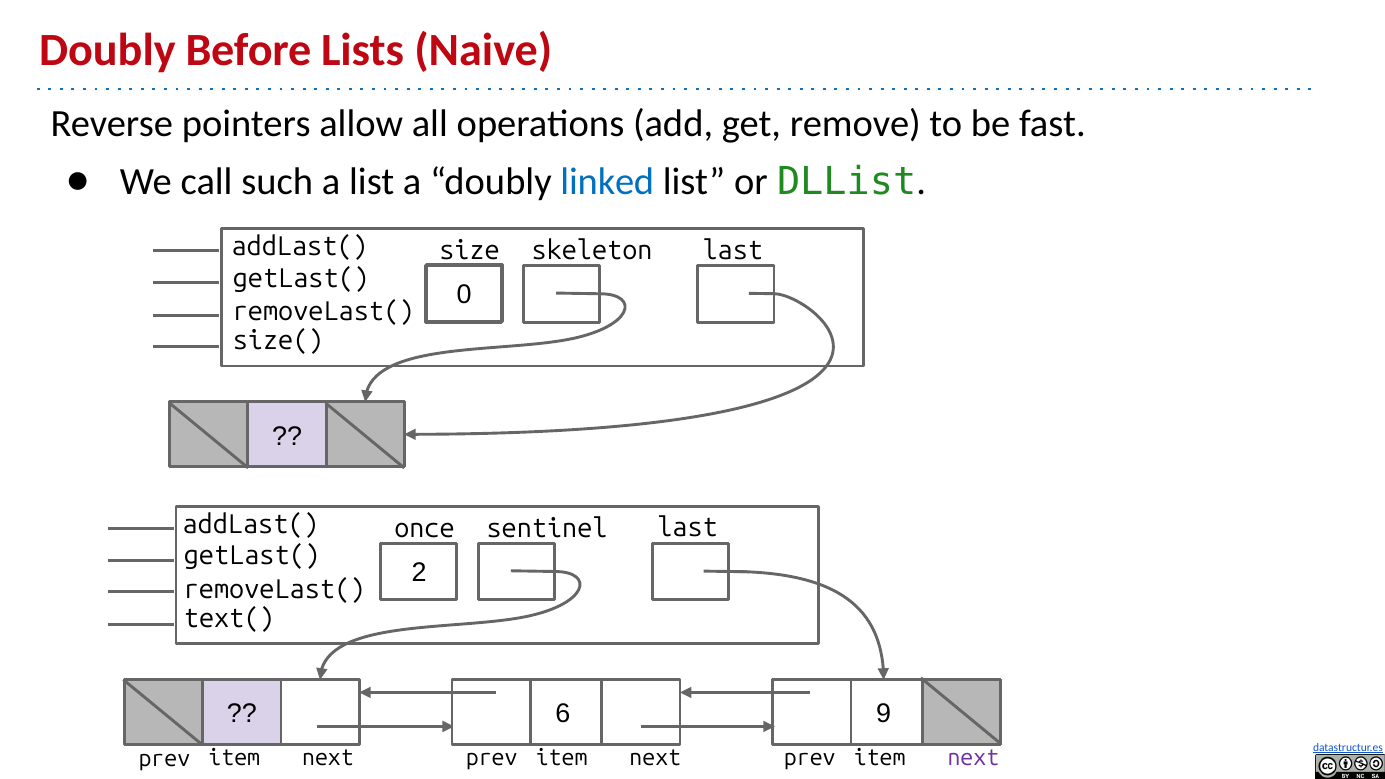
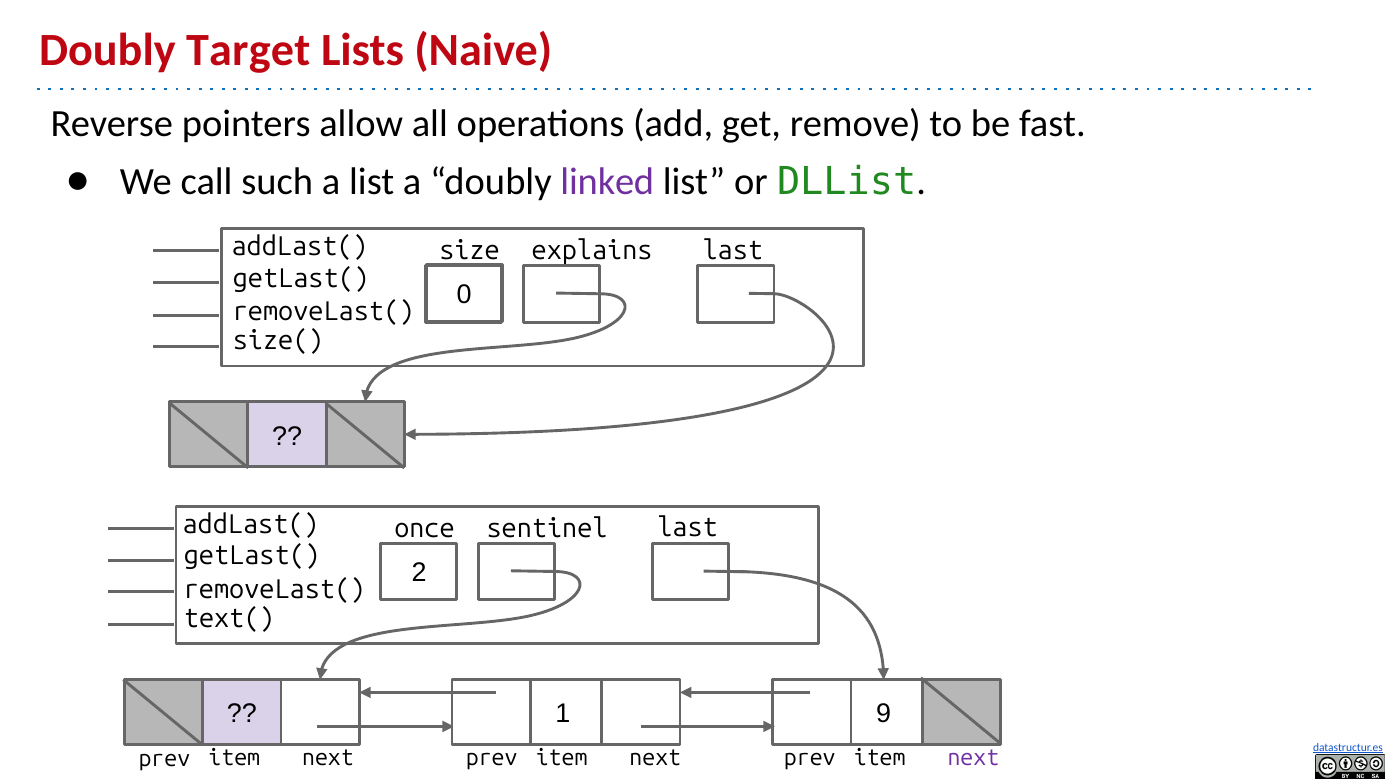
Before: Before -> Target (248, 51)
linked colour: blue -> purple (607, 182)
skeleton: skeleton -> explains (592, 251)
6: 6 -> 1 (563, 714)
